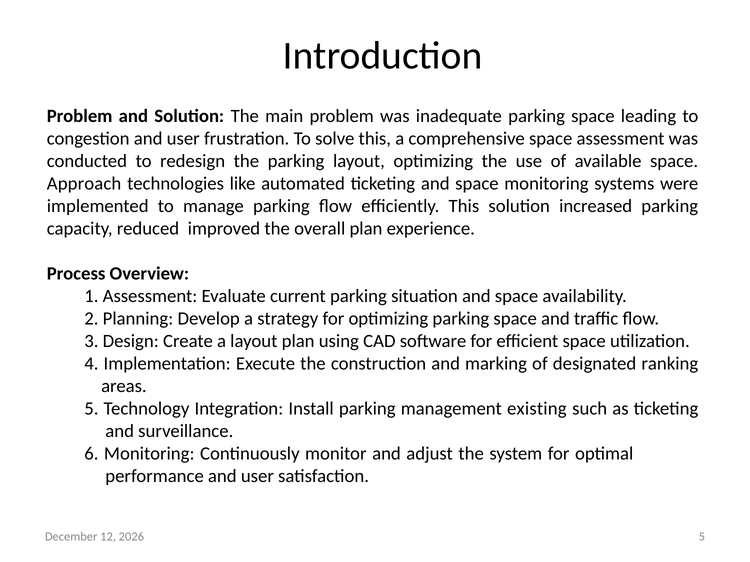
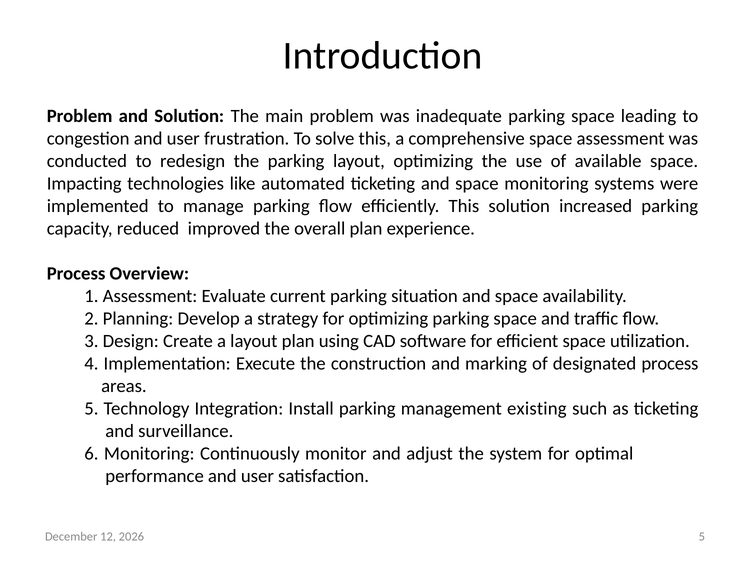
Approach: Approach -> Impacting (84, 184)
designated ranking: ranking -> process (670, 364)
